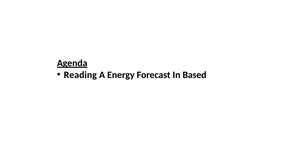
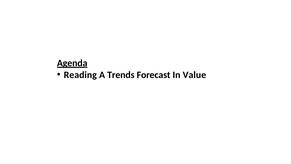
Energy: Energy -> Trends (121, 75)
Based: Based -> Value (194, 75)
